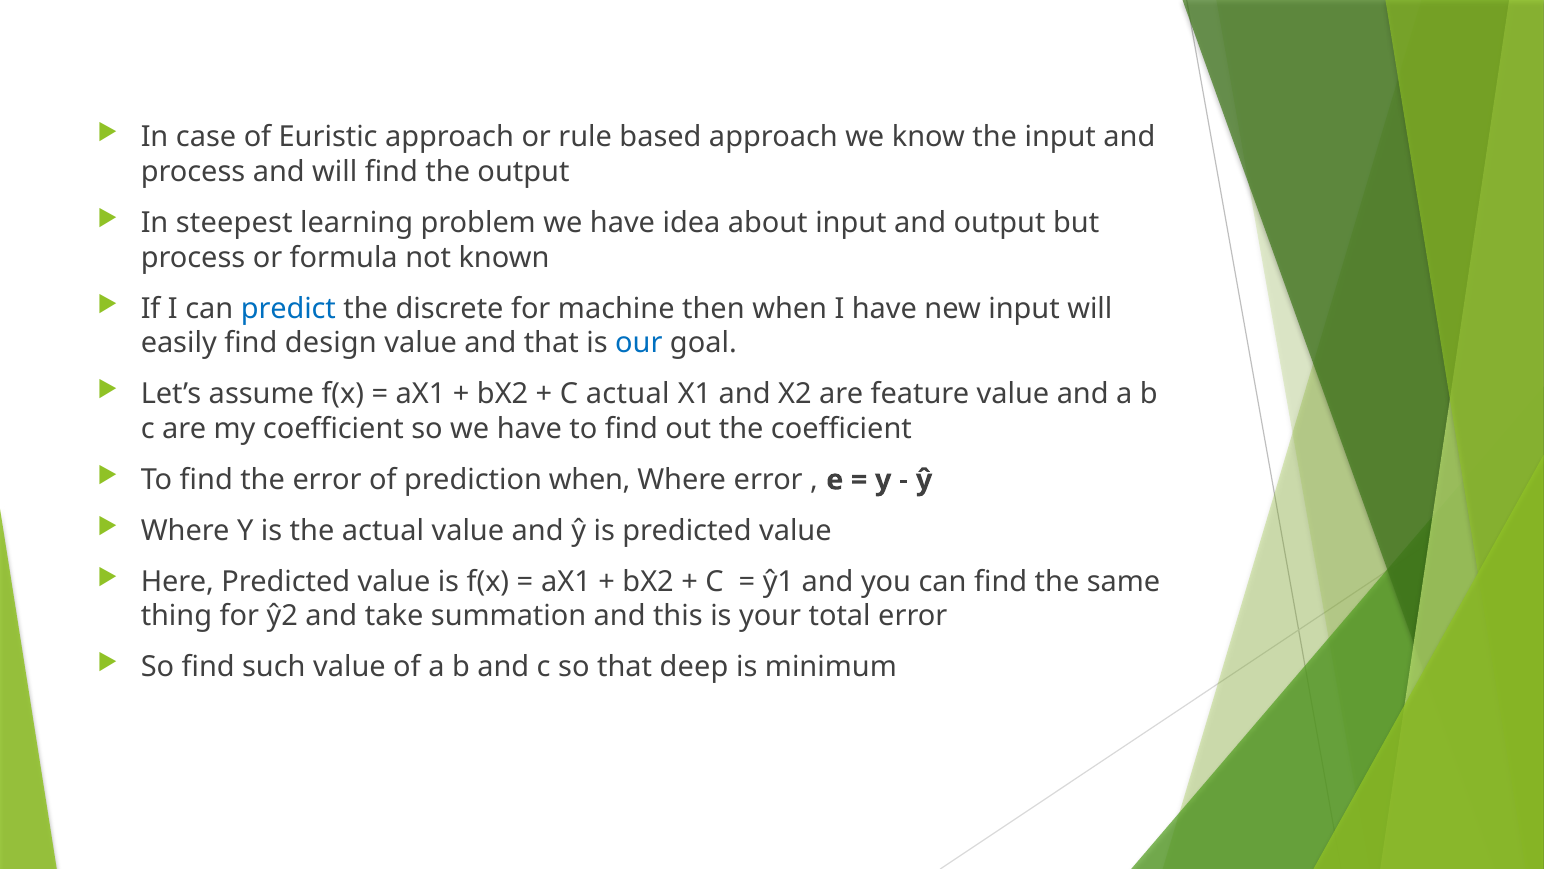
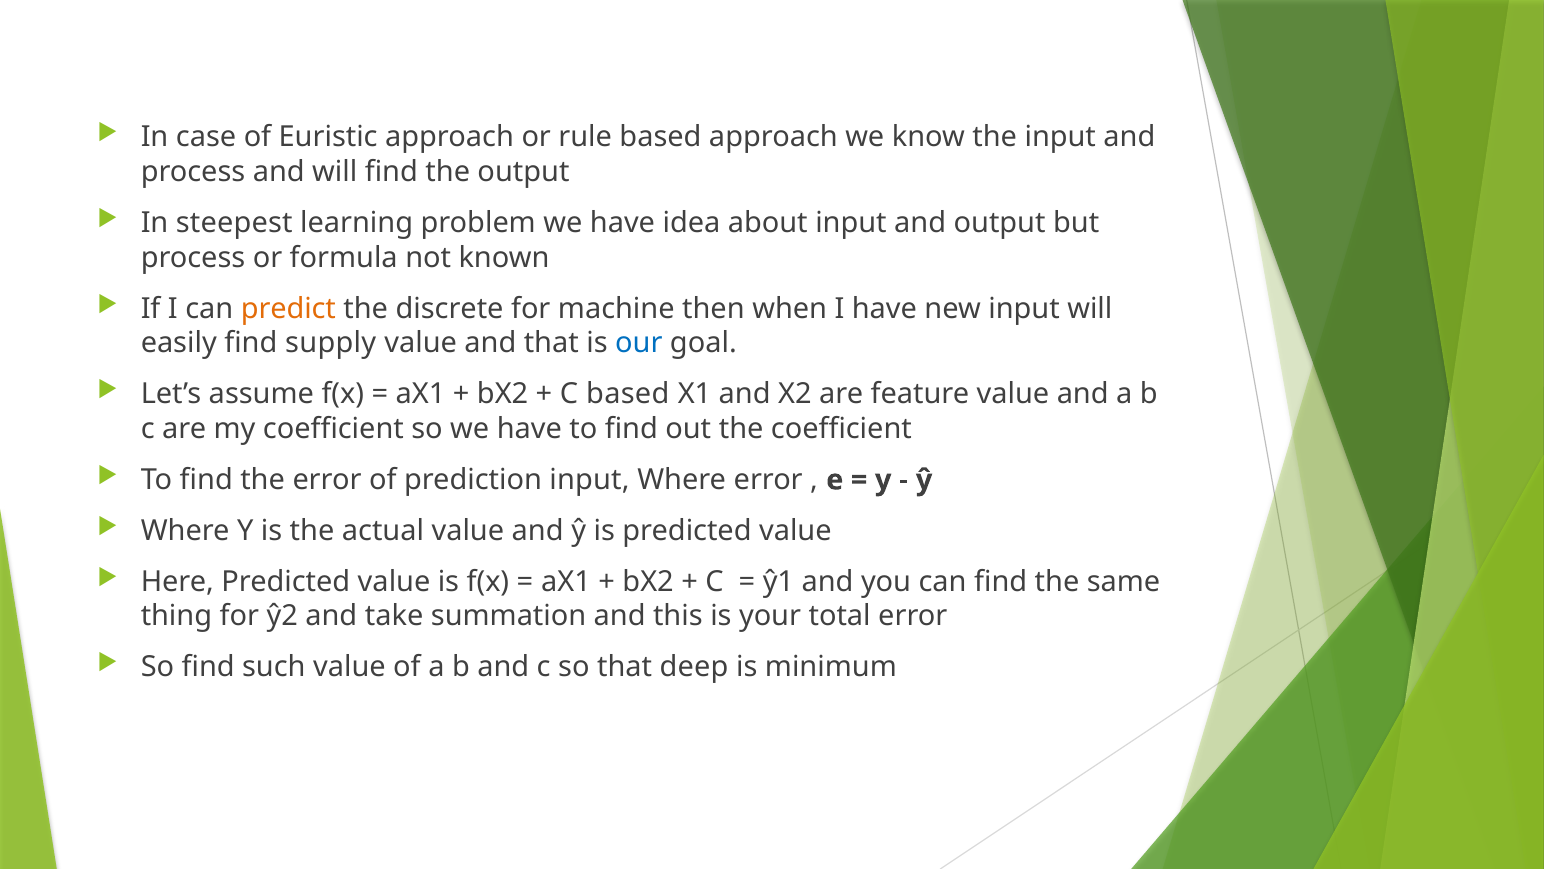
predict colour: blue -> orange (288, 308)
design: design -> supply (331, 343)
C actual: actual -> based (628, 394)
prediction when: when -> input (589, 480)
